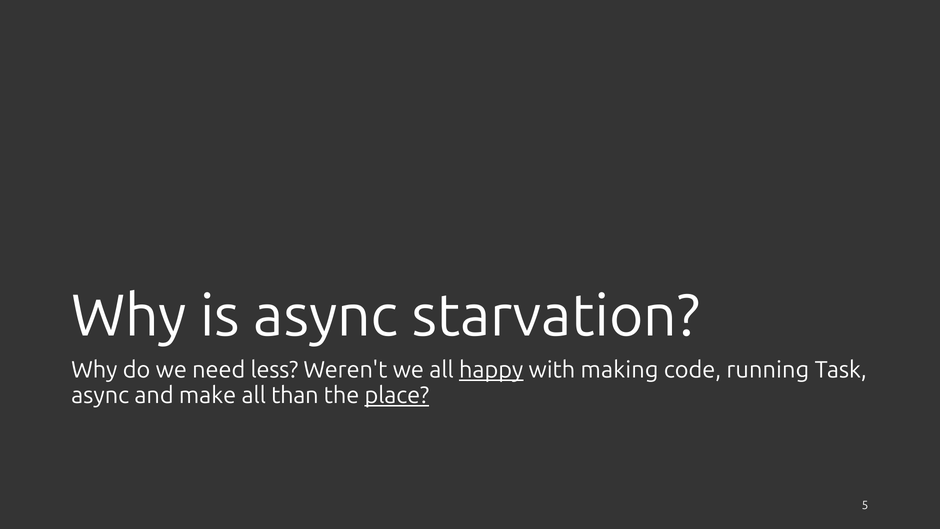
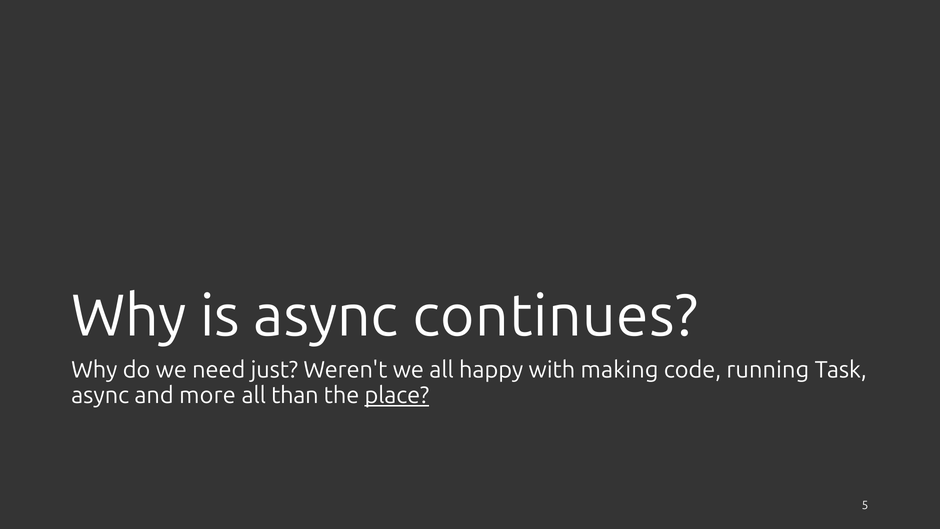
starvation: starvation -> continues (555, 316)
less: less -> just (274, 370)
happy underline: present -> none (491, 370)
make: make -> more (207, 395)
